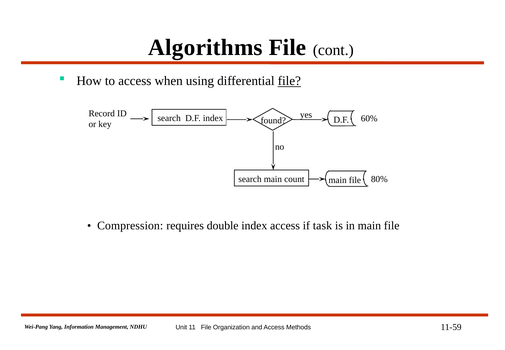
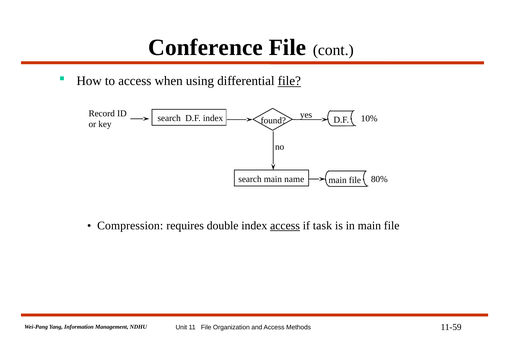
Algorithms: Algorithms -> Conference (206, 47)
60%: 60% -> 10% (369, 118)
count: count -> name (294, 179)
access underline: none -> present (285, 225)
